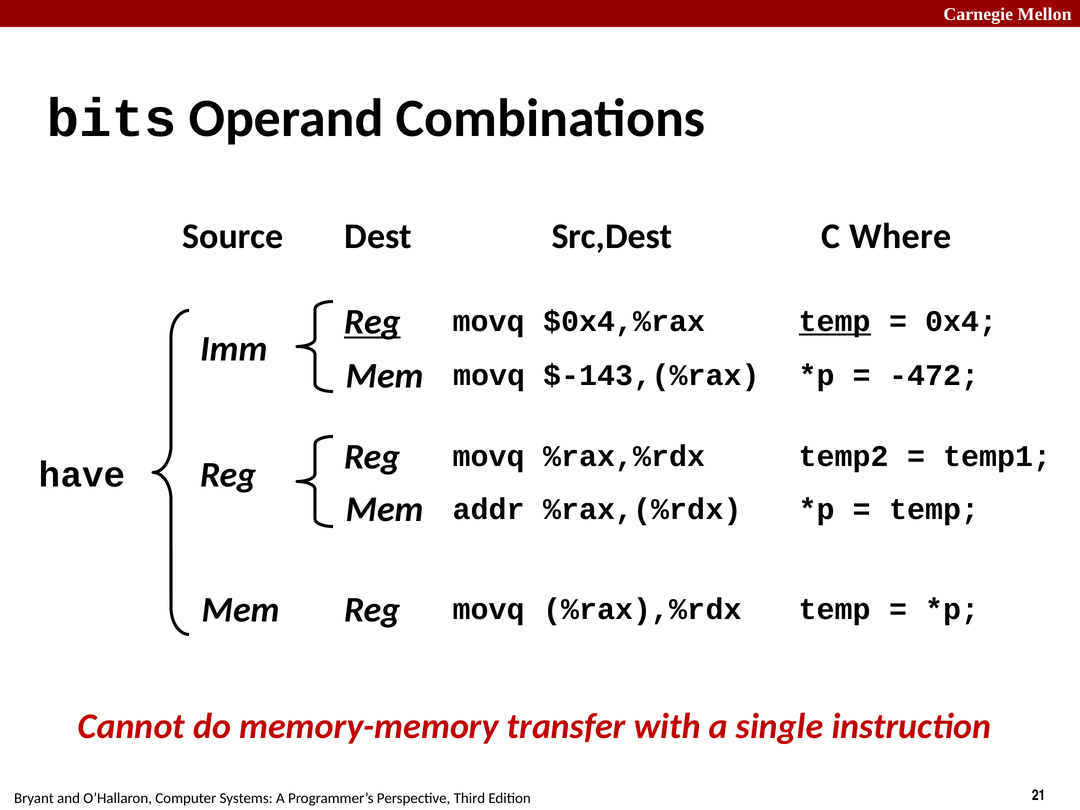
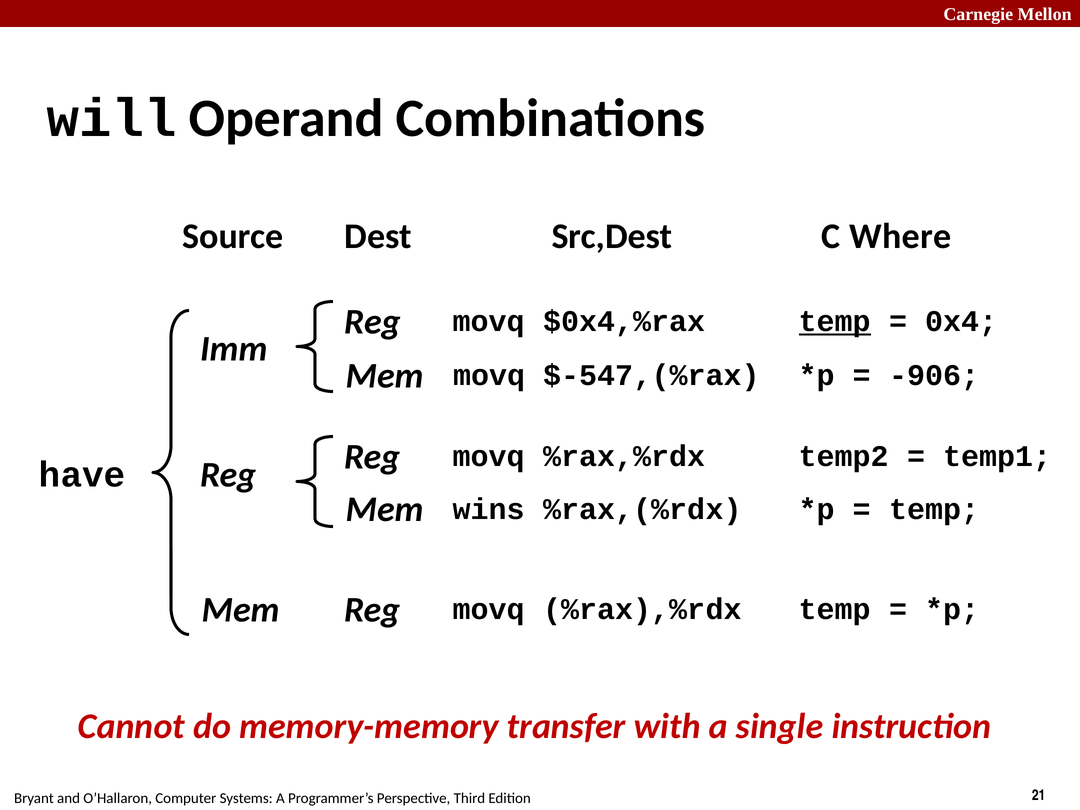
bits: bits -> will (112, 119)
Reg underline: present -> none (372, 322)
$-143,(%rax: $-143,(%rax -> $-547,(%rax (652, 375)
-472: -472 -> -906 (934, 375)
addr: addr -> wins (489, 509)
